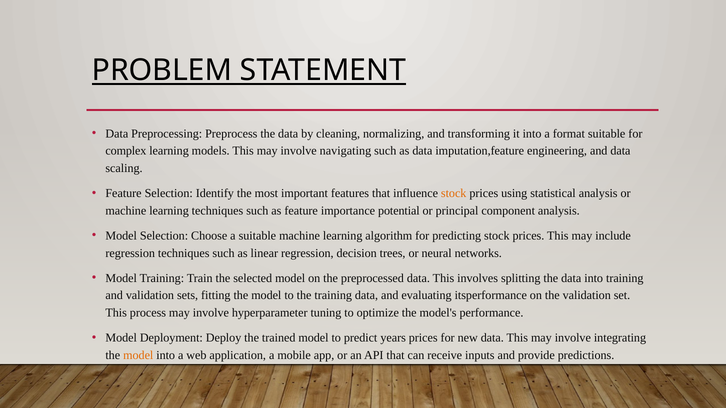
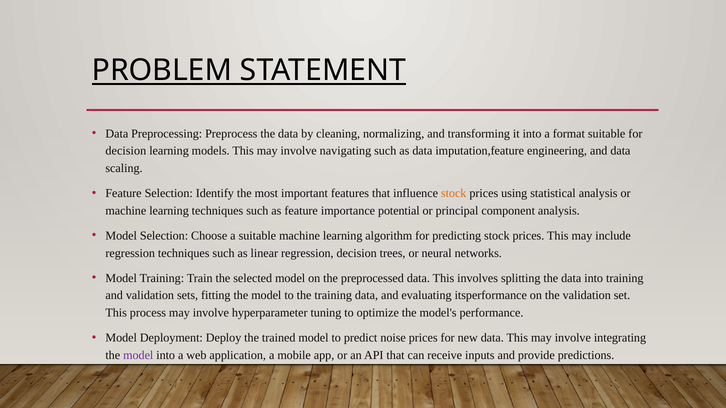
complex: complex -> decision (126, 151)
years: years -> noise (393, 338)
model colour: orange -> purple (138, 355)
